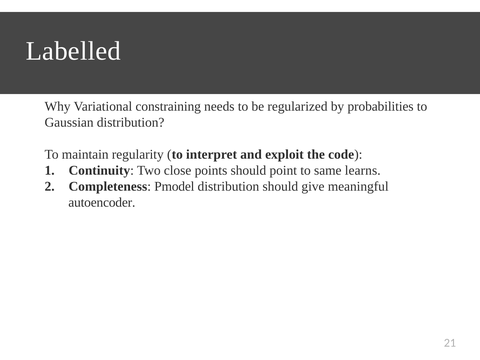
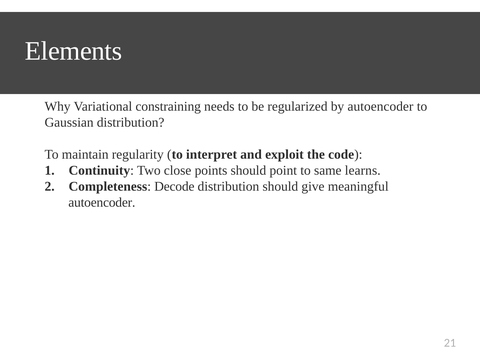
Labelled: Labelled -> Elements (74, 51)
by probabilities: probabilities -> autoencoder (380, 106)
Pmodel: Pmodel -> Decode (174, 187)
